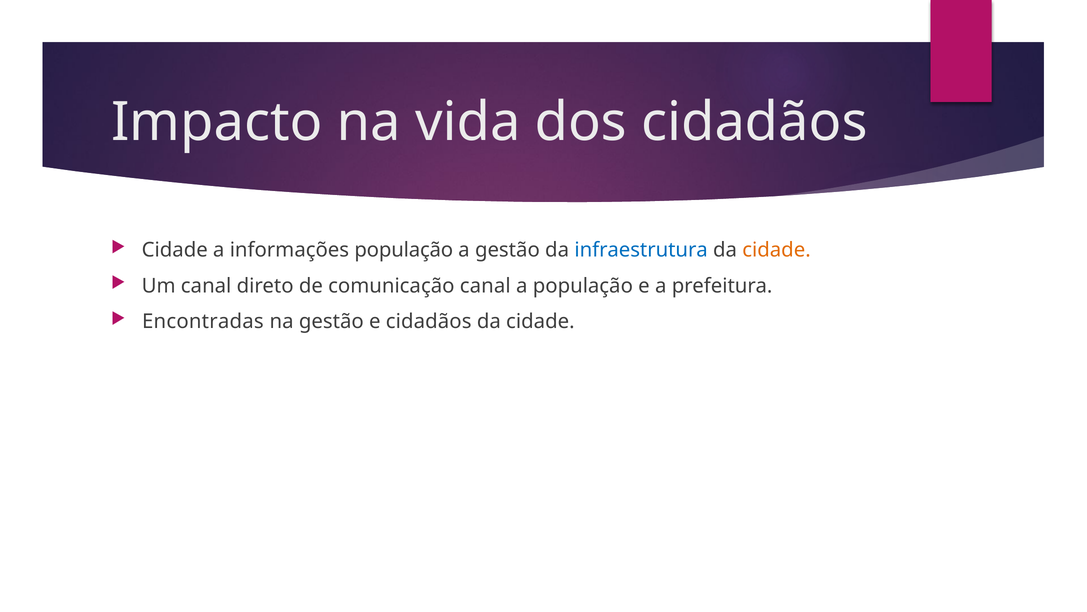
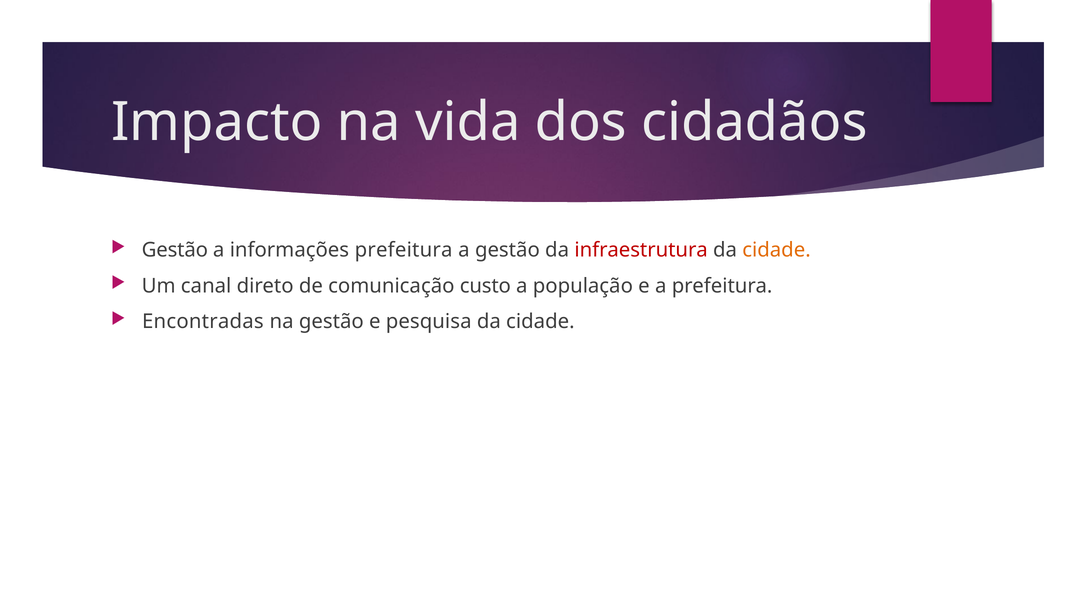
Cidade: Cidade -> Gestão (175, 250)
informações população: população -> prefeitura (404, 250)
infraestrutura colour: blue -> red (641, 250)
comunicação canal: canal -> custo (485, 286)
e cidadãos: cidadãos -> pesquisa (429, 321)
